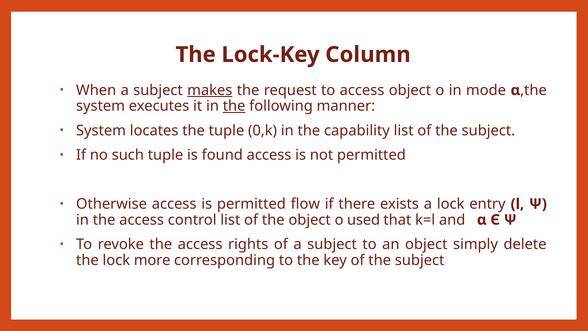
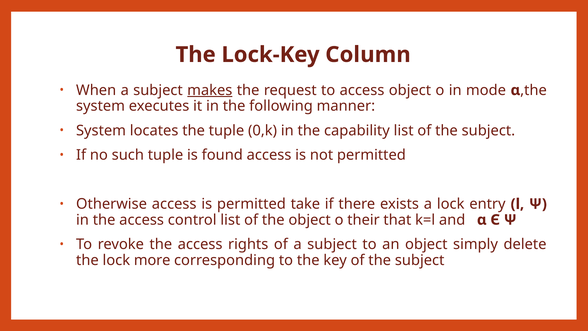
the underline: present -> none (234, 106)
flow: flow -> take (305, 204)
used: used -> their (363, 220)
